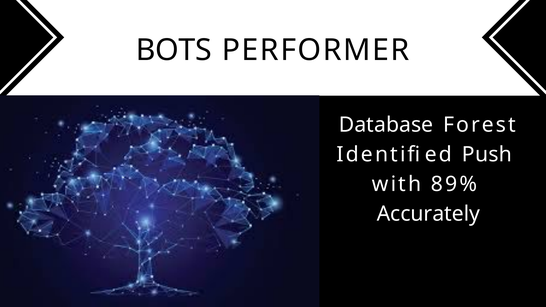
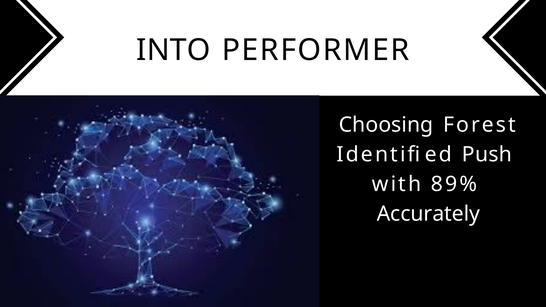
BOTS: BOTS -> INTO (173, 50)
Database: Database -> Choosing (386, 125)
